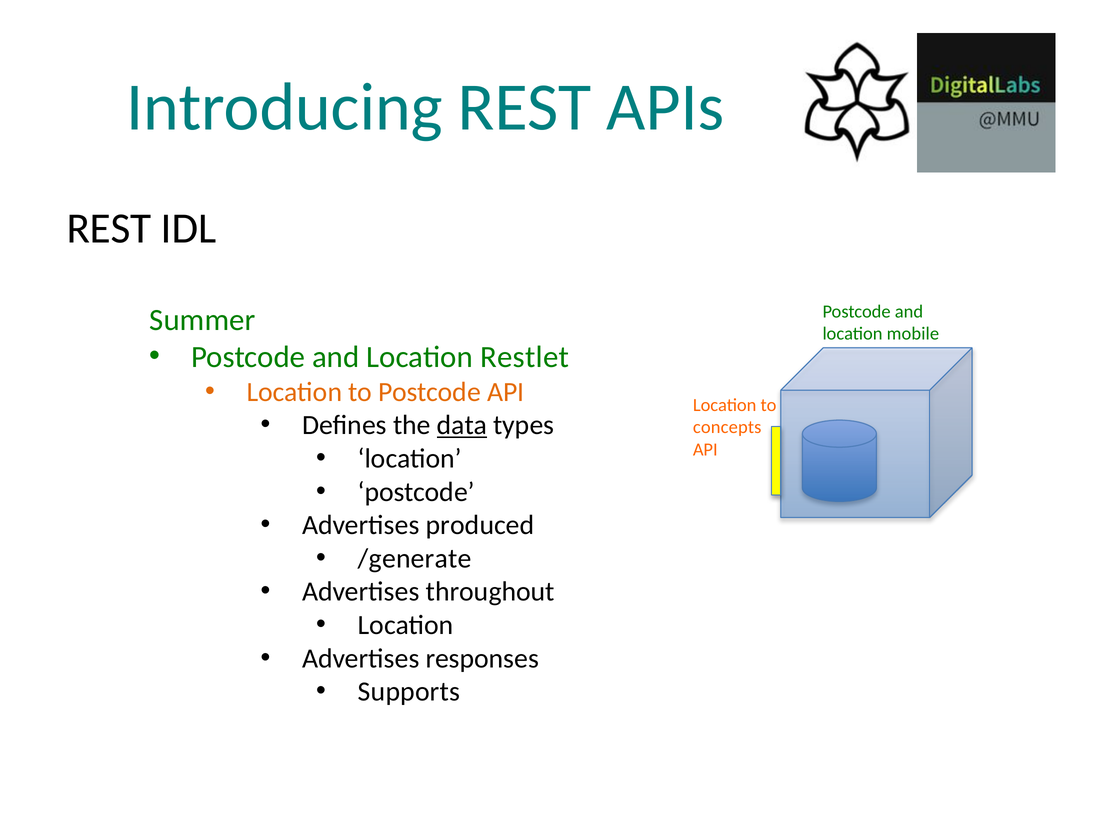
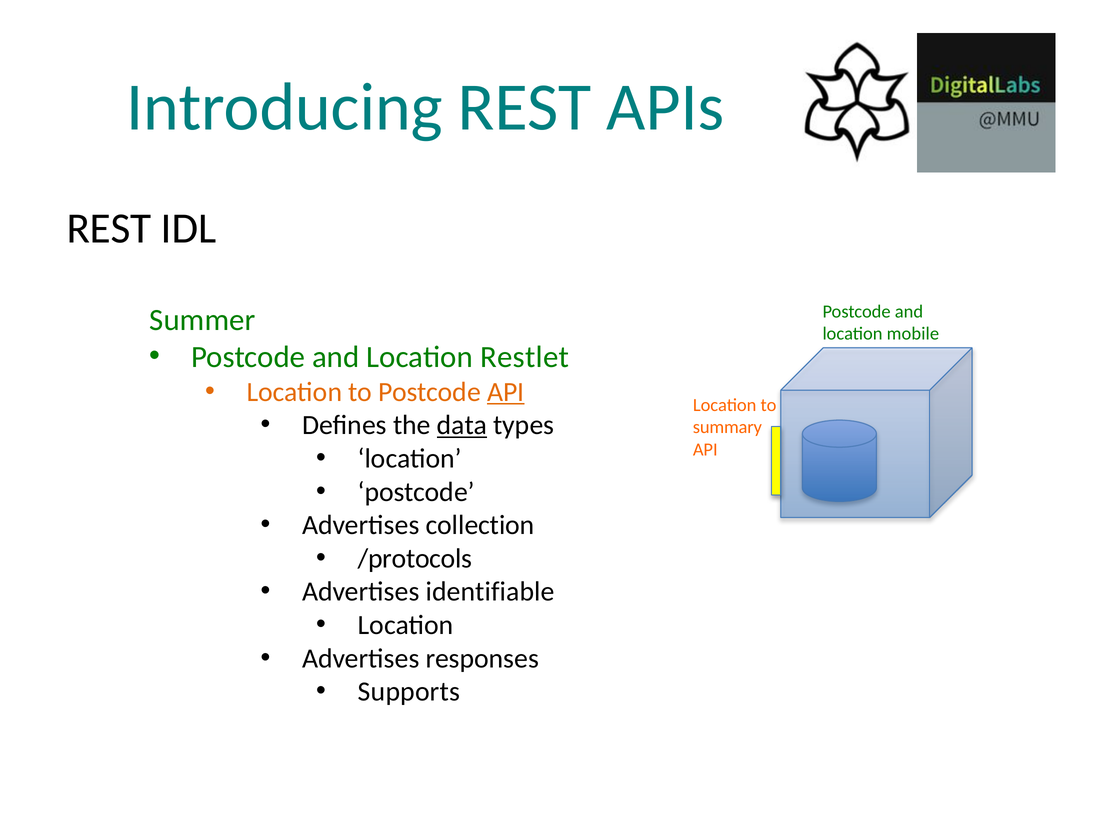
API underline: none -> present (506, 392)
concepts: concepts -> summary (727, 427)
produced: produced -> collection (480, 525)
/generate: /generate -> /protocols (415, 559)
throughout: throughout -> identifiable (490, 592)
